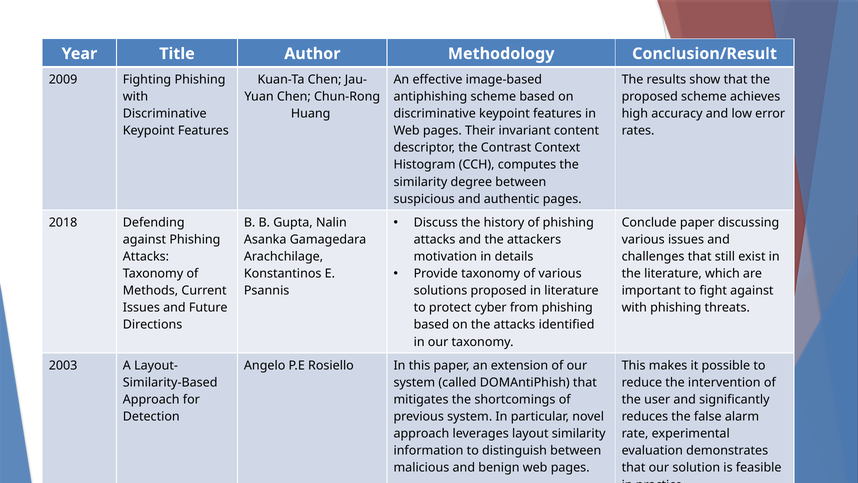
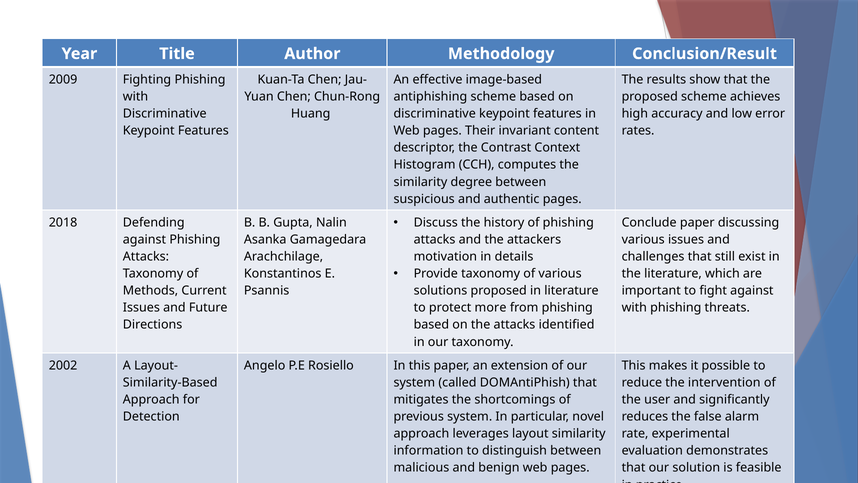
cyber: cyber -> more (491, 308)
2003: 2003 -> 2002 (63, 365)
